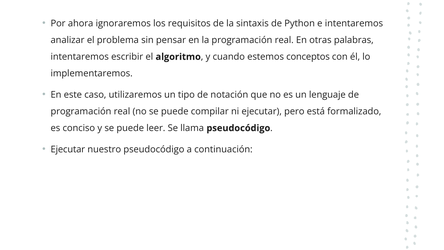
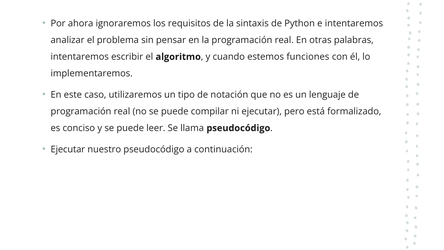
conceptos: conceptos -> funciones (308, 57)
